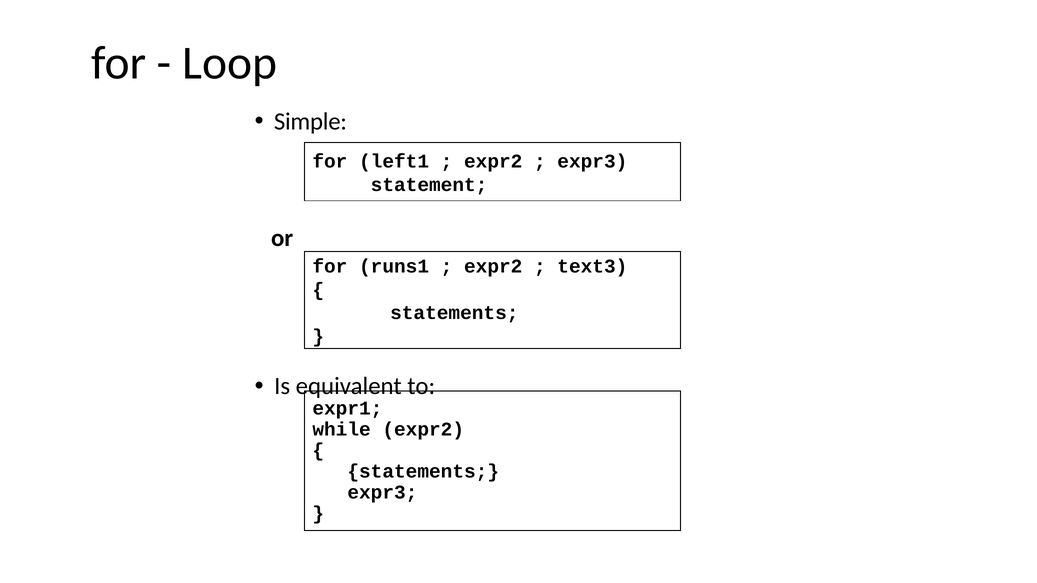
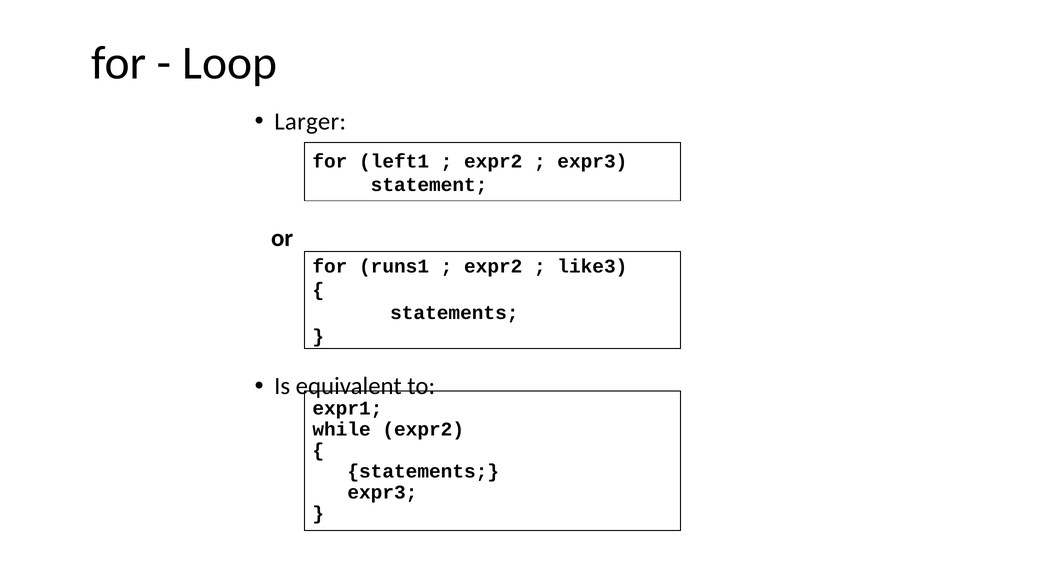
Simple: Simple -> Larger (310, 121)
text3: text3 -> like3 (592, 266)
